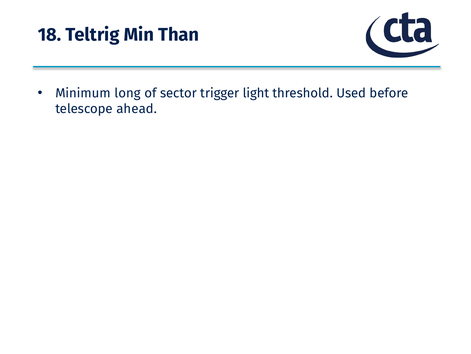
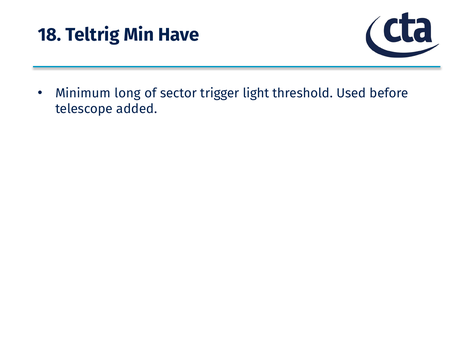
Than: Than -> Have (179, 35)
ahead: ahead -> added (137, 109)
